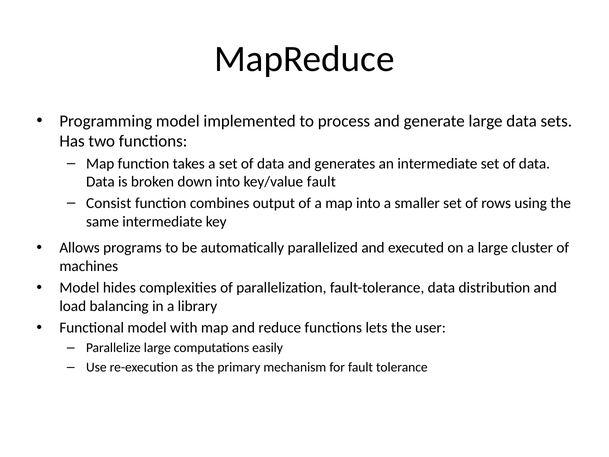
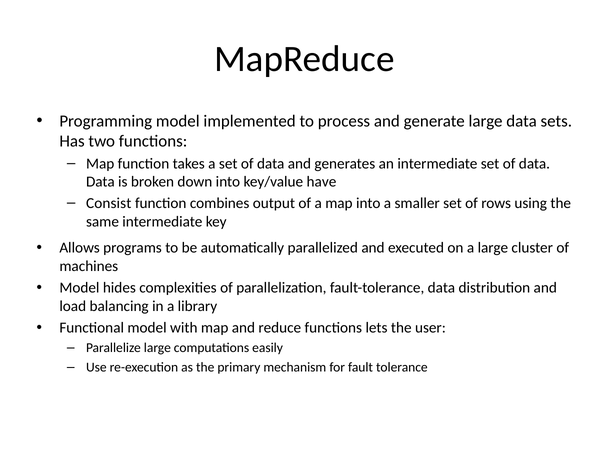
key/value fault: fault -> have (321, 182)
